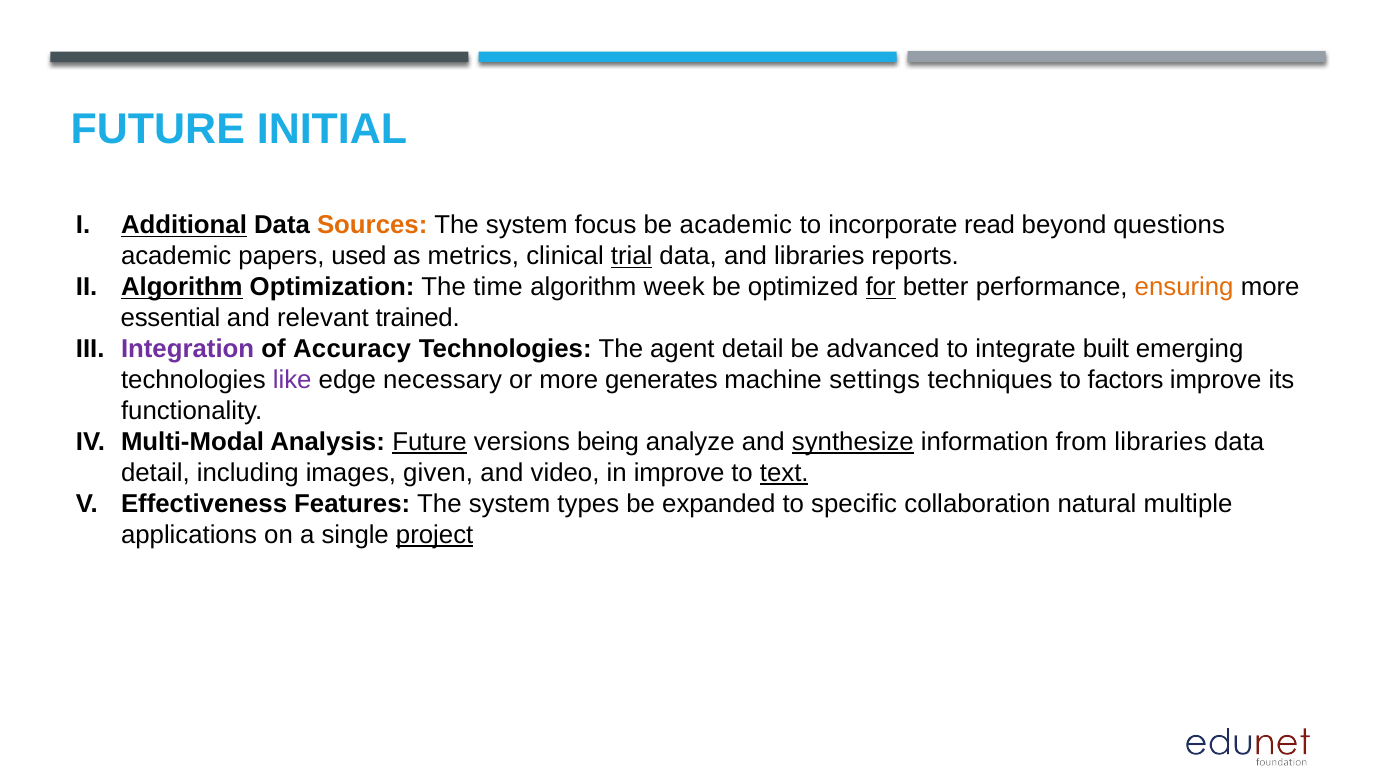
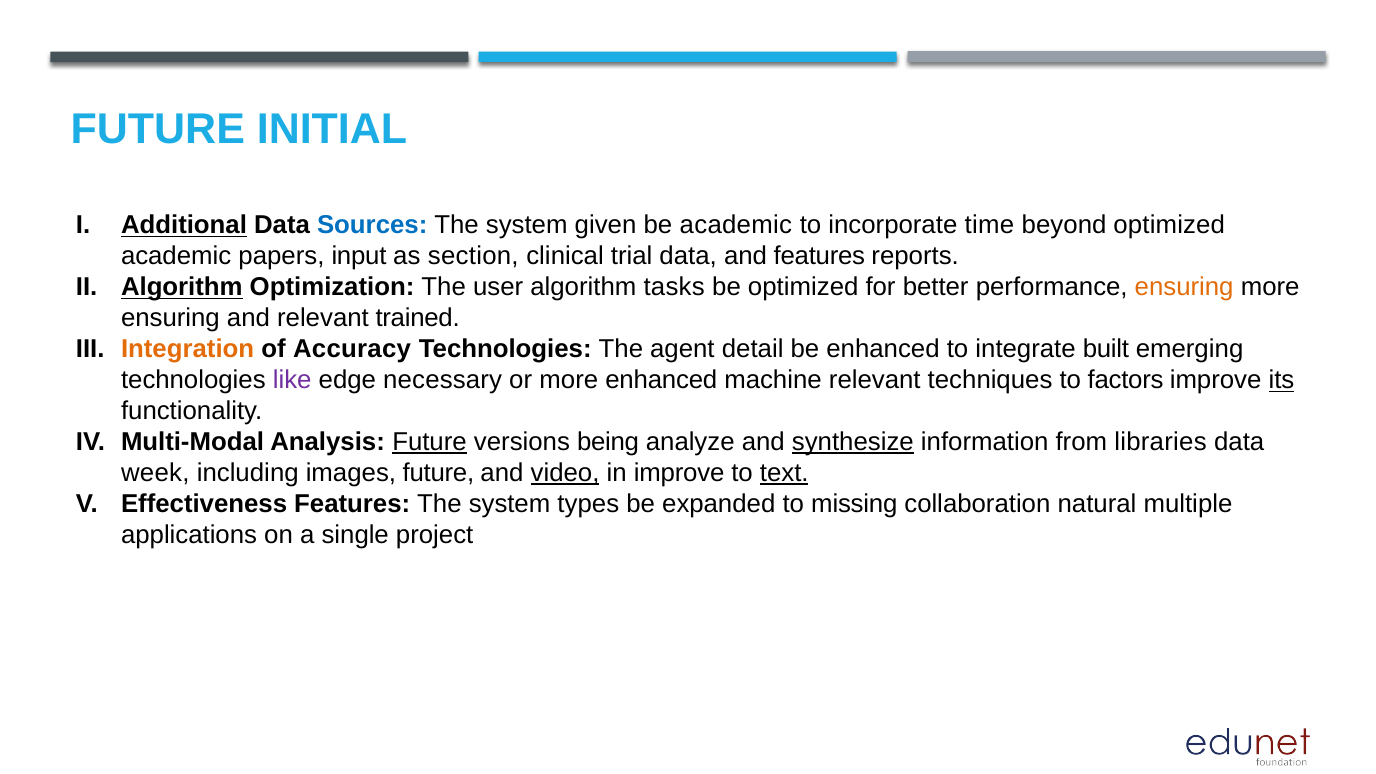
Sources colour: orange -> blue (372, 225)
focus: focus -> given (606, 225)
read: read -> time (989, 225)
beyond questions: questions -> optimized (1169, 225)
used: used -> input (359, 256)
metrics: metrics -> section (473, 256)
trial underline: present -> none (632, 256)
and libraries: libraries -> features (819, 256)
time: time -> user (498, 287)
week: week -> tasks (674, 287)
for underline: present -> none (881, 287)
essential: essential -> ensuring (170, 318)
Integration colour: purple -> orange (188, 349)
be advanced: advanced -> enhanced (883, 349)
more generates: generates -> enhanced (661, 380)
machine settings: settings -> relevant (875, 380)
its underline: none -> present (1281, 380)
detail: detail -> week (155, 473)
images given: given -> future (438, 473)
video underline: none -> present (565, 473)
specific: specific -> missing (854, 504)
project underline: present -> none (435, 535)
